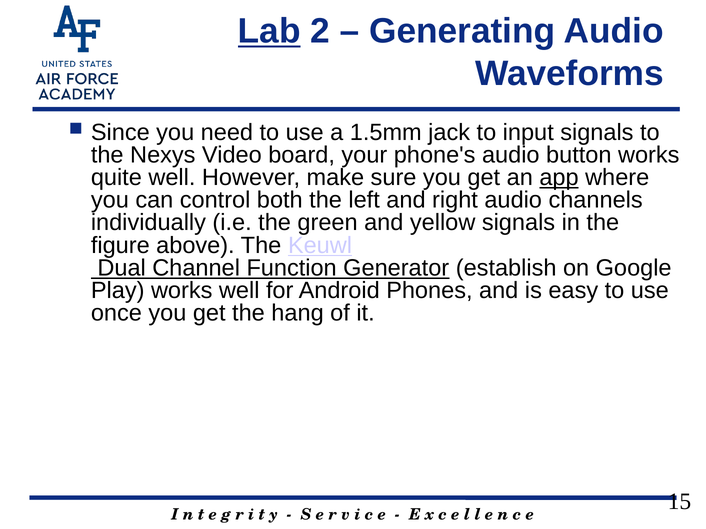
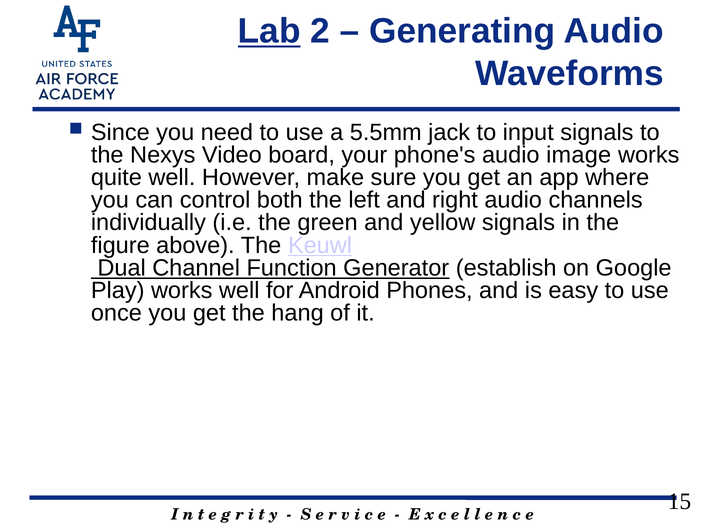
1.5mm: 1.5mm -> 5.5mm (386, 132)
button: button -> image (579, 155)
app underline: present -> none (559, 178)
